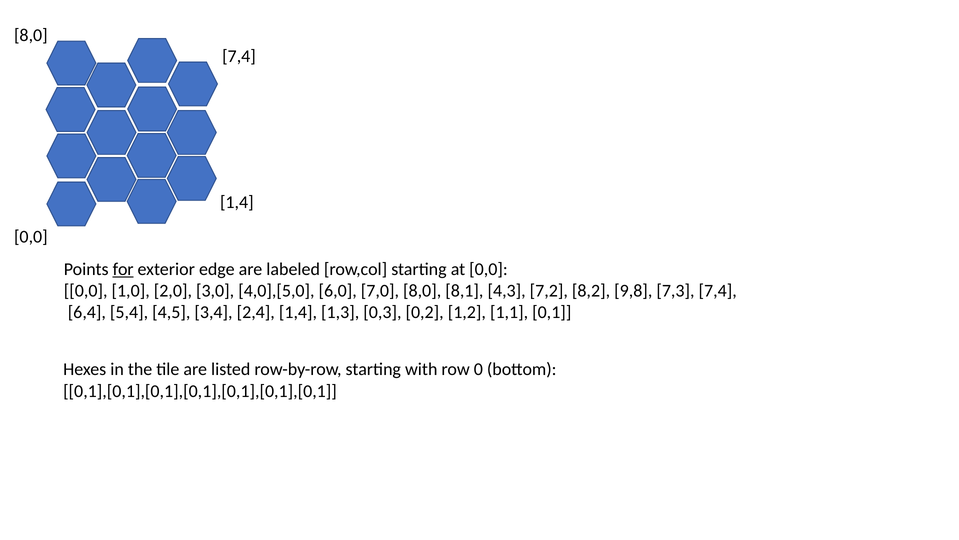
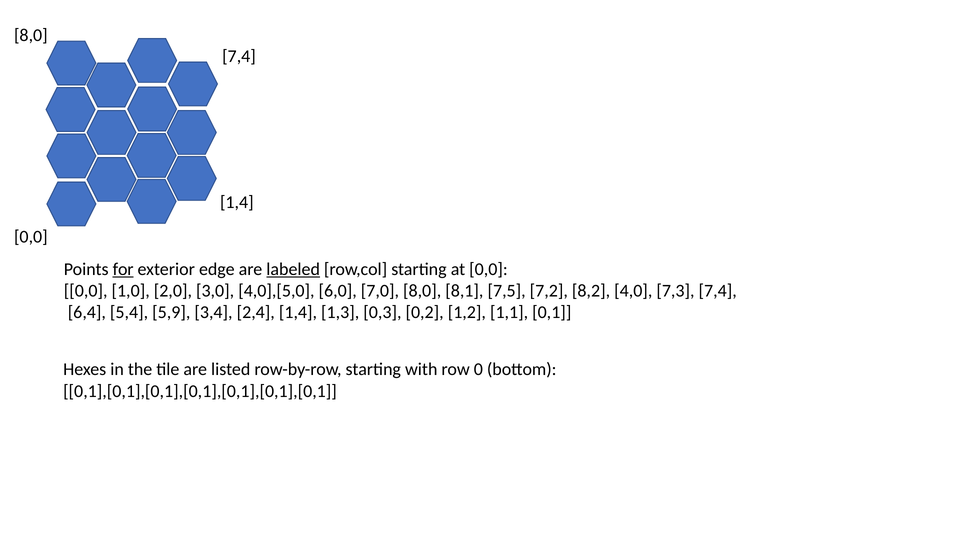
labeled underline: none -> present (293, 269)
4,3: 4,3 -> 7,5 (507, 290)
9,8: 9,8 -> 4,0 (633, 290)
4,5: 4,5 -> 5,9 (171, 312)
